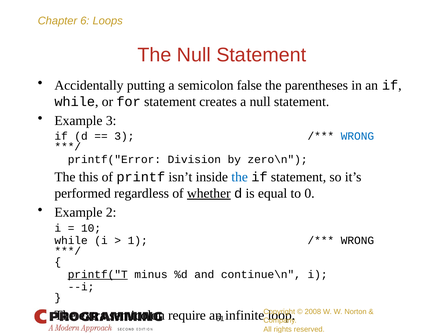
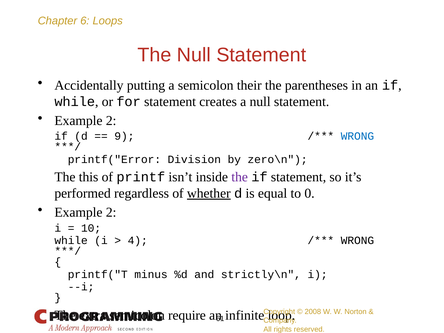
false: false -> their (249, 85)
3: 3 -> 2 (111, 121)
3: 3 -> 9 (124, 136)
the colour: blue -> purple (240, 177)
1: 1 -> 4 (138, 241)
printf("T underline: present -> none (98, 274)
continue\n: continue\n -> strictly\n (261, 274)
